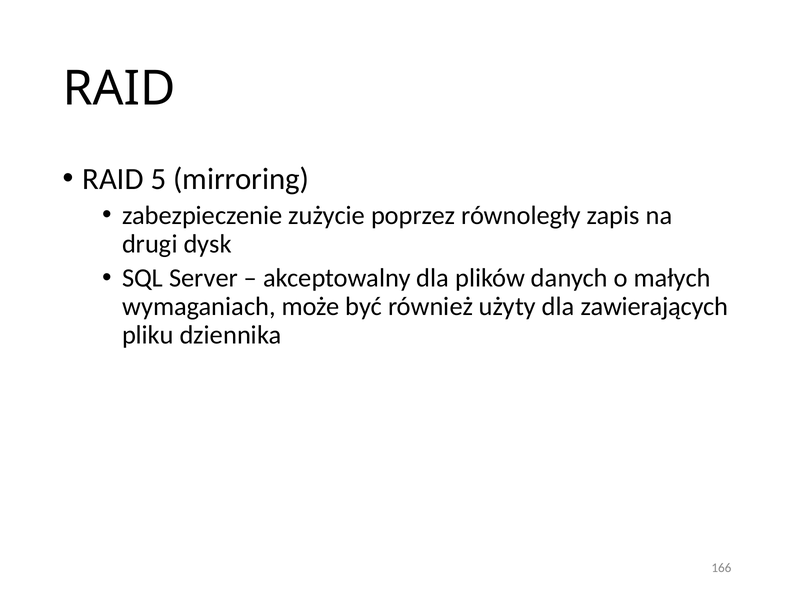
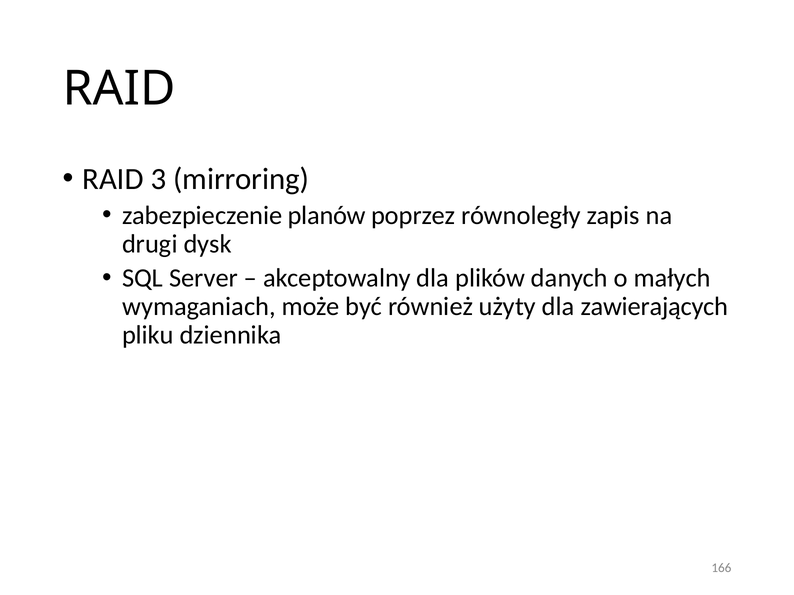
5: 5 -> 3 (158, 179)
zużycie: zużycie -> planów (327, 215)
